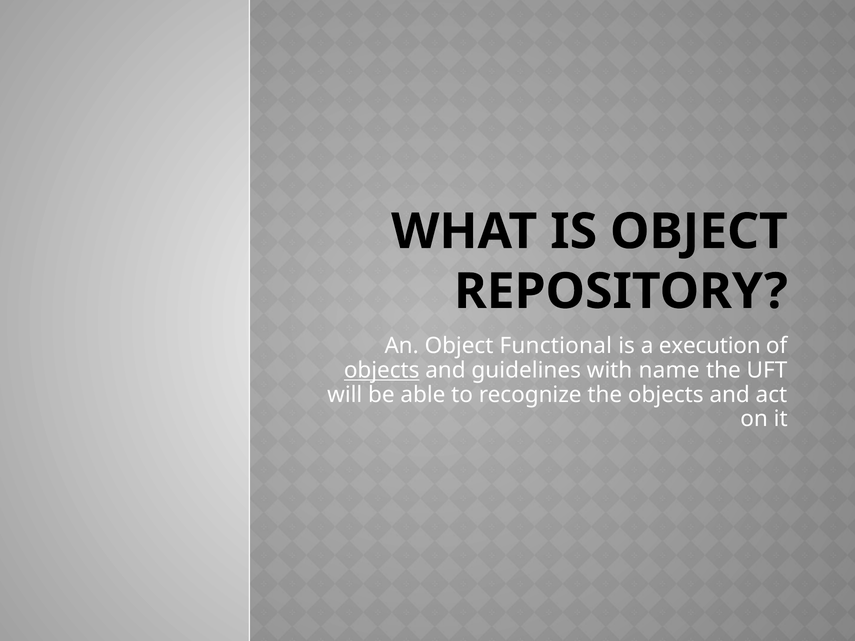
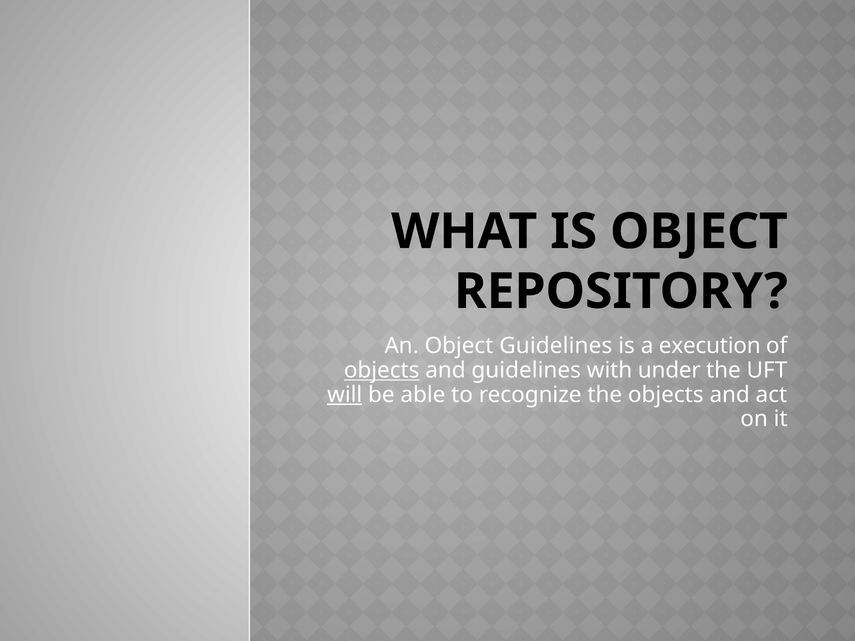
Object Functional: Functional -> Guidelines (556, 346)
name: name -> under (669, 370)
will underline: none -> present (345, 395)
